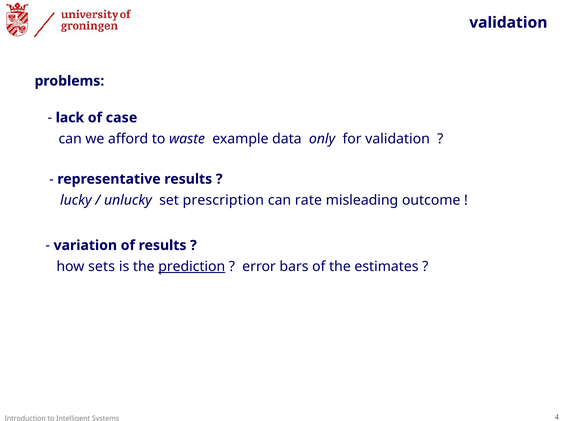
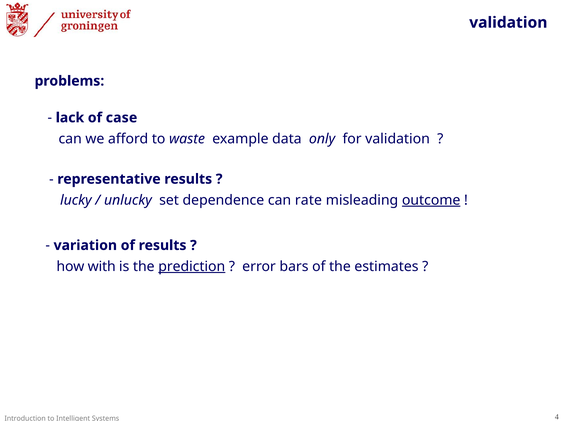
prescription: prescription -> dependence (223, 200)
outcome underline: none -> present (431, 200)
sets: sets -> with (102, 267)
